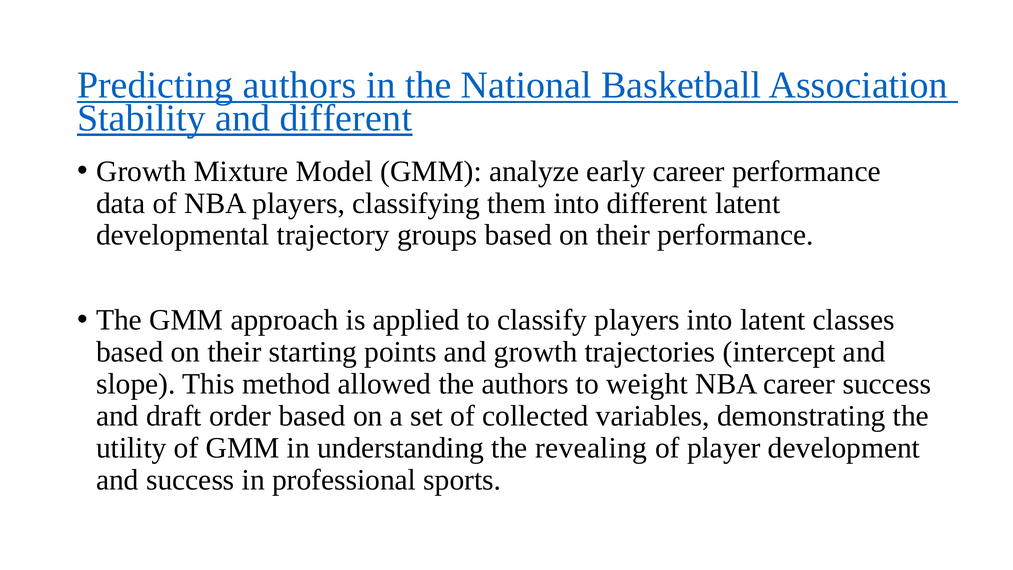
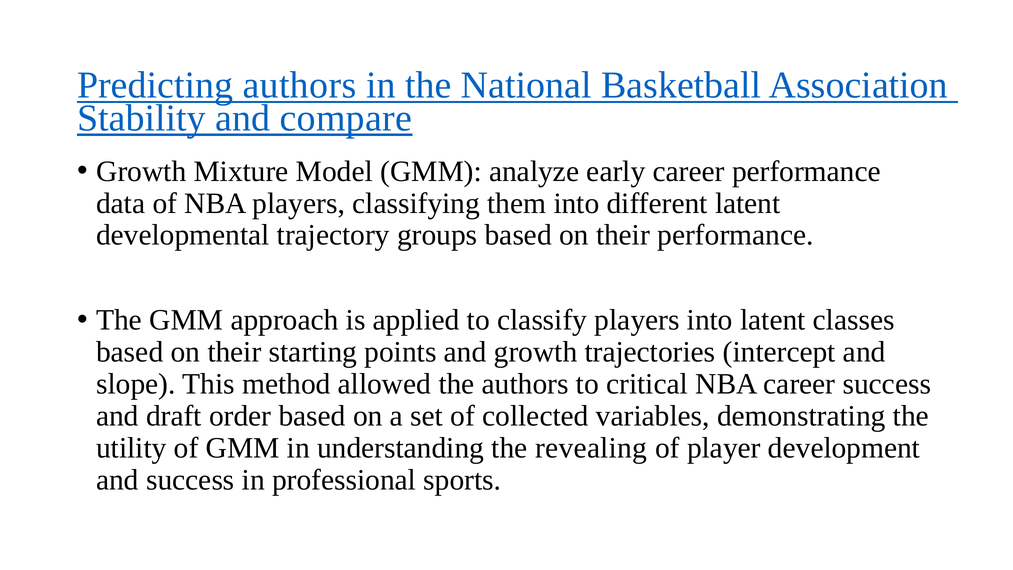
and different: different -> compare (346, 118)
weight: weight -> critical (647, 384)
